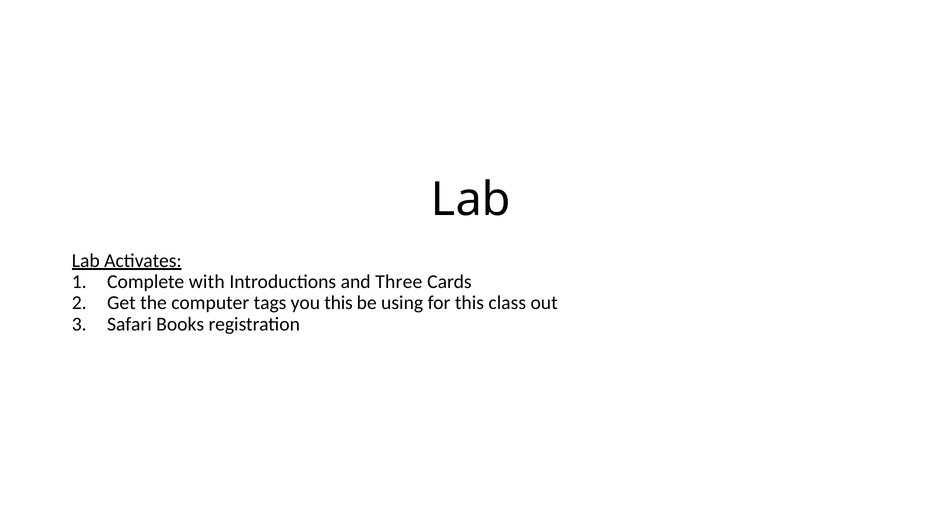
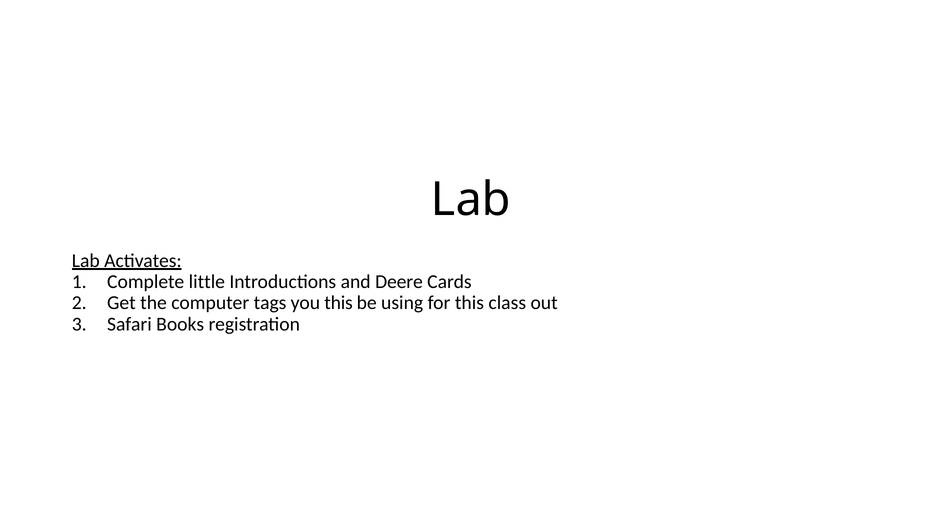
with: with -> little (207, 282)
Three: Three -> Deere (399, 282)
